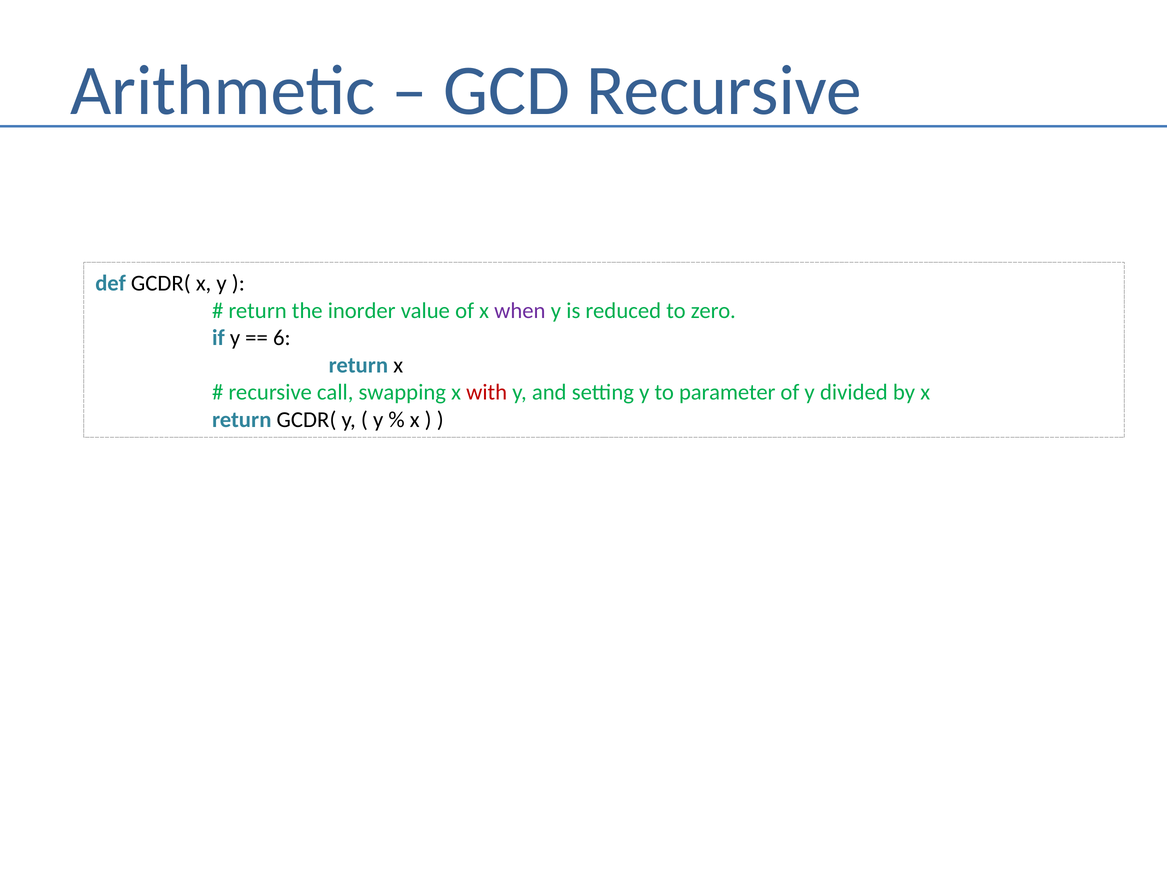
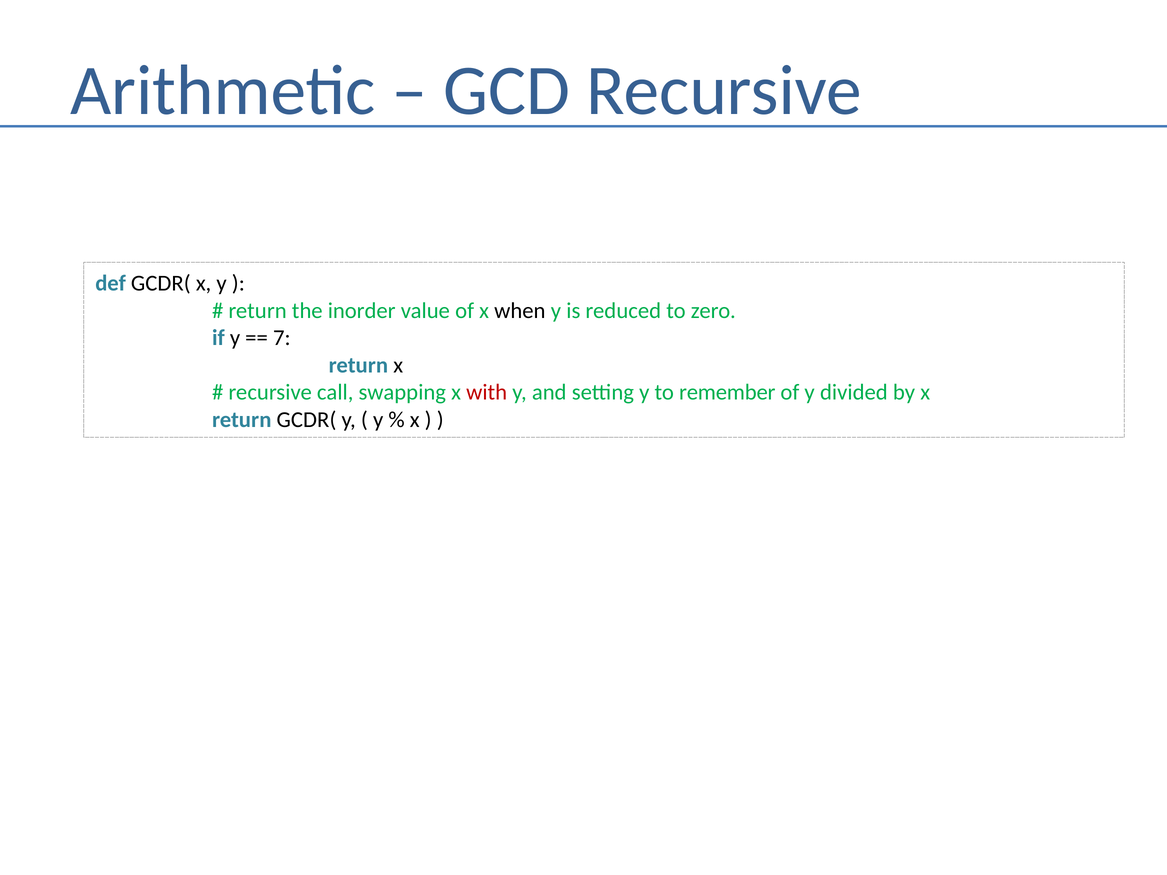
when colour: purple -> black (520, 311)
6: 6 -> 7 (282, 338)
parameter: parameter -> remember (727, 392)
